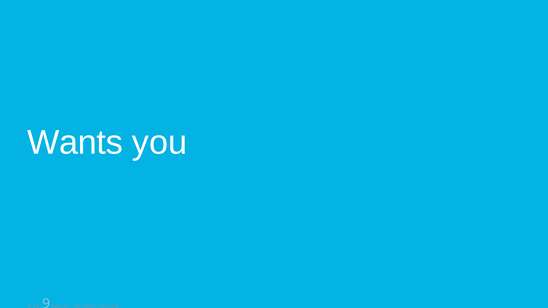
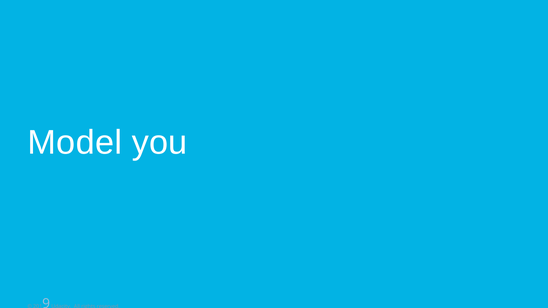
Wants: Wants -> Model (75, 143)
